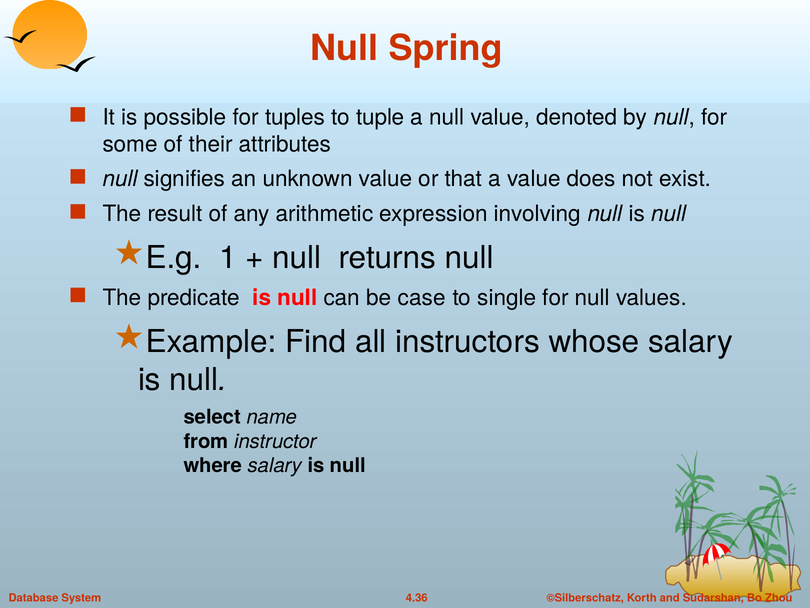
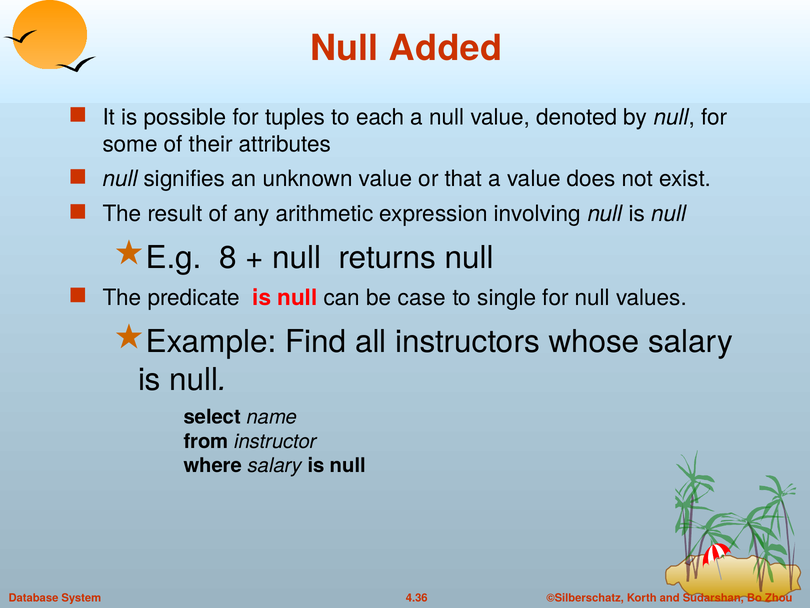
Spring: Spring -> Added (446, 49)
tuple: tuple -> each (380, 117)
1: 1 -> 8 (228, 258)
